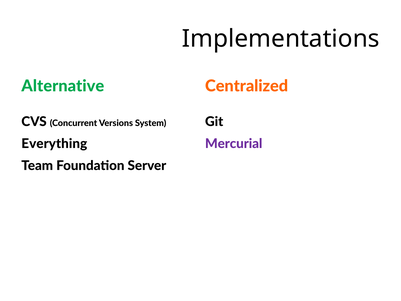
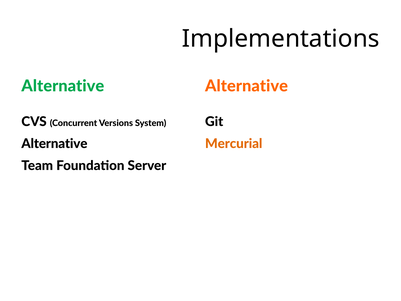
Centralized: Centralized -> Alternative (247, 86)
Everything: Everything -> Alternative (54, 144)
Mercurial colour: purple -> orange (234, 144)
